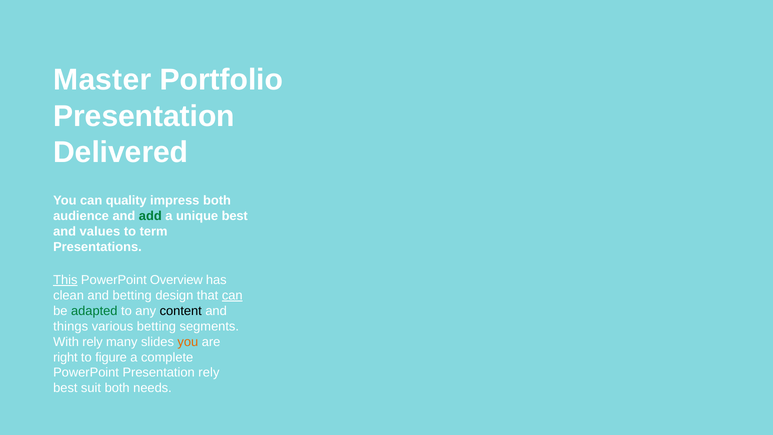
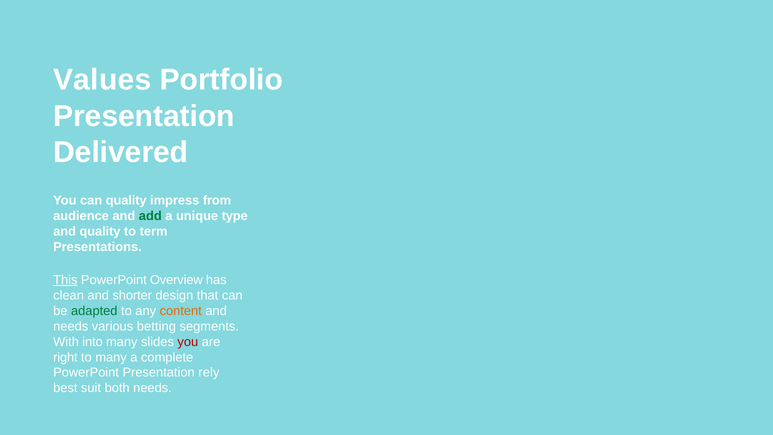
Master: Master -> Values (102, 80)
impress both: both -> from (217, 200)
unique best: best -> type (235, 216)
and values: values -> quality (100, 231)
and betting: betting -> shorter (132, 295)
can underline: present -> none (232, 295)
content colour: black -> orange (181, 311)
things: things -> needs (71, 326)
With rely: rely -> into (93, 342)
you colour: orange -> red (188, 342)
to figure: figure -> many (111, 357)
